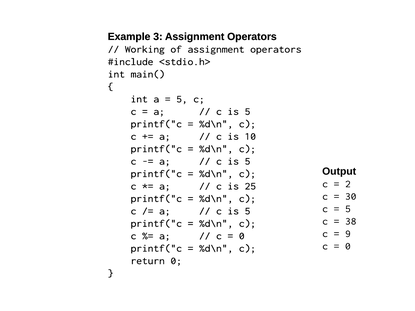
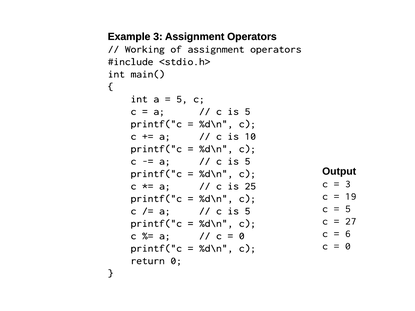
2: 2 -> 3 (348, 184)
30: 30 -> 19 (351, 196)
38: 38 -> 27 (351, 221)
9: 9 -> 6 (348, 234)
